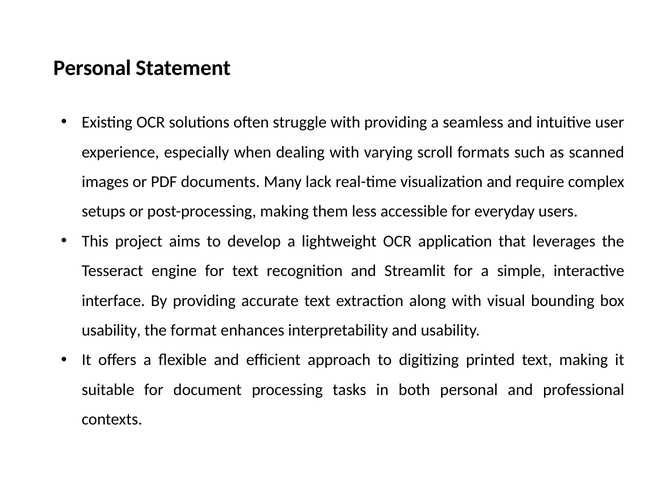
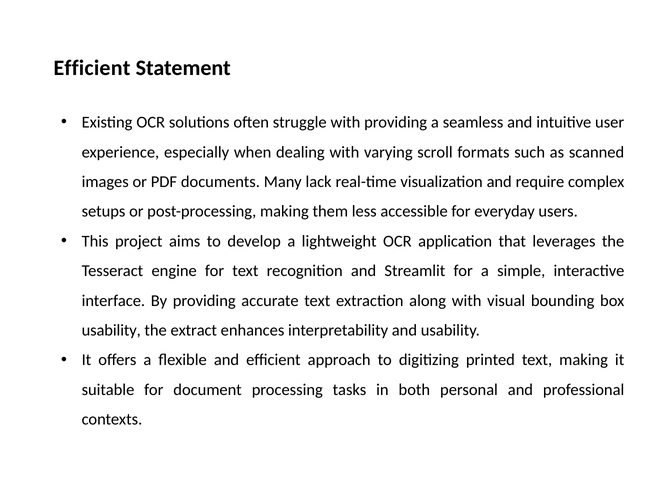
Personal: Personal -> Efficient (92, 68)
format: format -> extract (194, 330)
